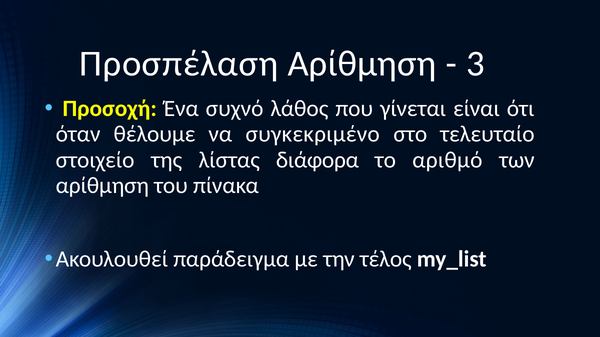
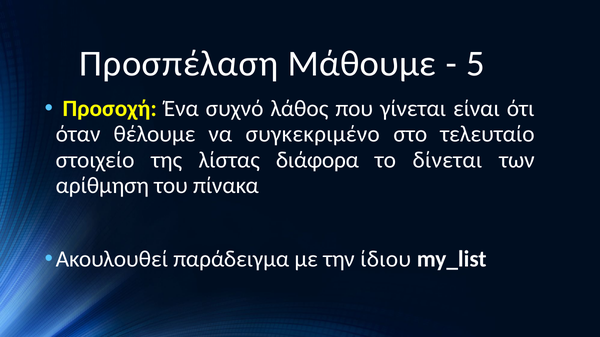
Προσπέλαση Αρίθμηση: Αρίθμηση -> Μάθουμε (362, 64)
3: 3 -> 5 (476, 64)
αριθμό: αριθμό -> δίνεται (447, 160)
τέλος: τέλος -> ίδιου (386, 260)
